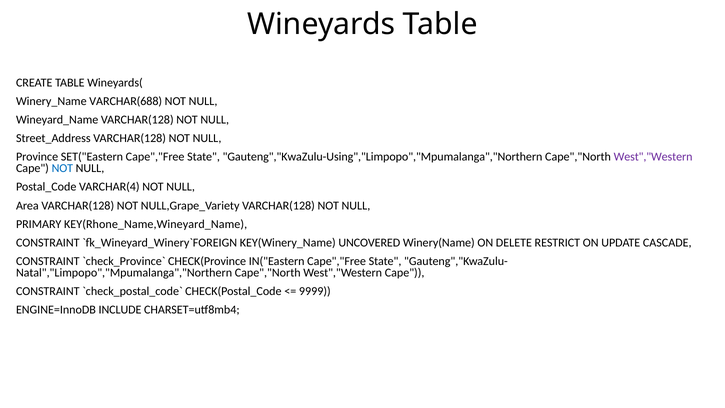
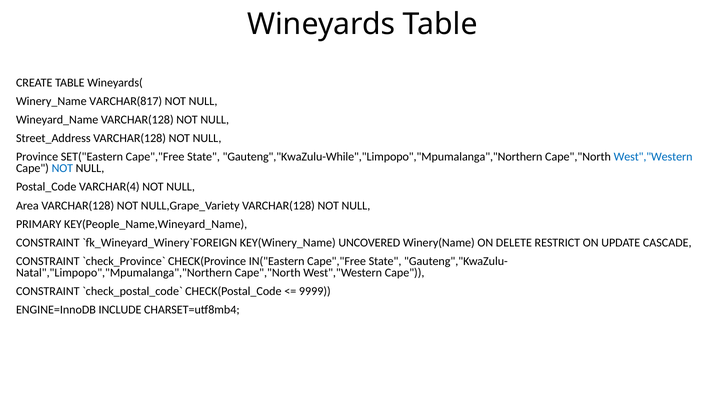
VARCHAR(688: VARCHAR(688 -> VARCHAR(817 (126, 101)
Gauteng","KwaZulu-Using","Limpopo","Mpumalanga","Northern: Gauteng","KwaZulu-Using","Limpopo","Mpumalanga","Northern -> Gauteng","KwaZulu-While","Limpopo","Mpumalanga","Northern (383, 157)
West","Western colour: purple -> blue (653, 157)
KEY(Rhone_Name,Wineyard_Name: KEY(Rhone_Name,Wineyard_Name -> KEY(People_Name,Wineyard_Name (156, 224)
